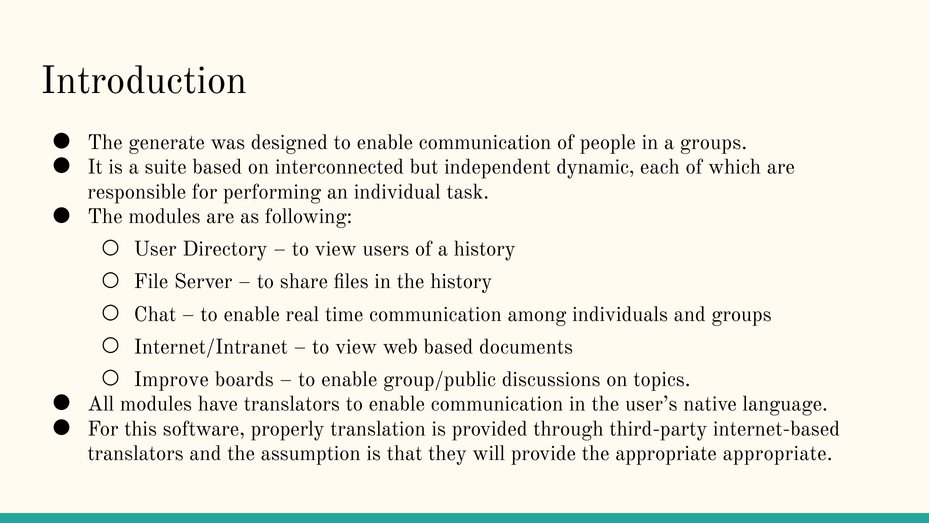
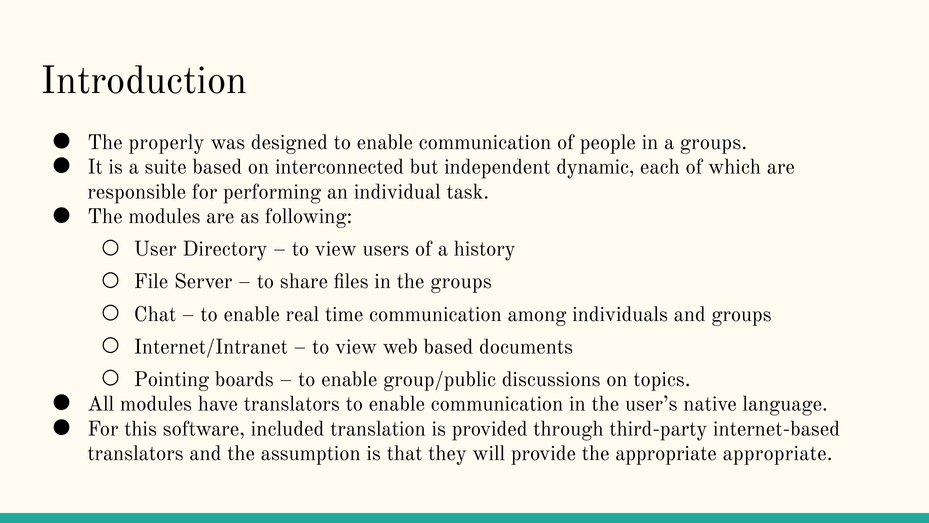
generate: generate -> properly (167, 142)
the history: history -> groups (461, 281)
Improve: Improve -> Pointing (172, 379)
properly: properly -> included (288, 429)
